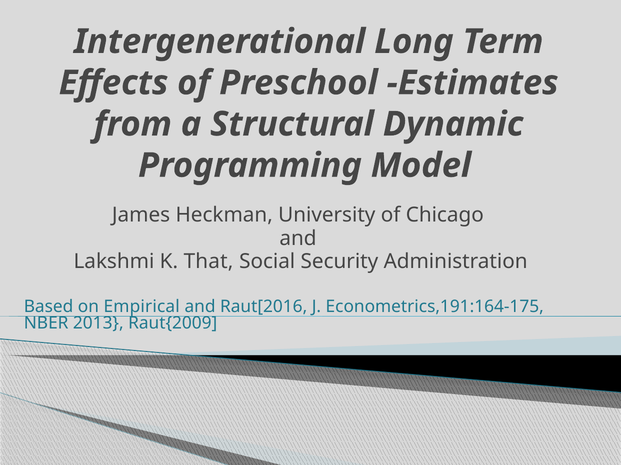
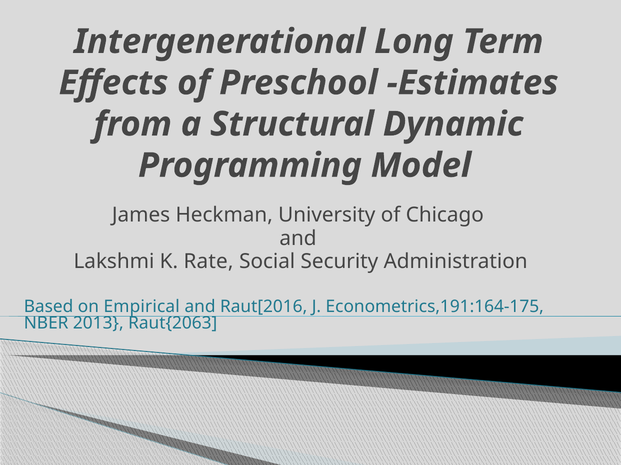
That: That -> Rate (209, 262)
Raut{2009: Raut{2009 -> Raut{2063 (173, 324)
